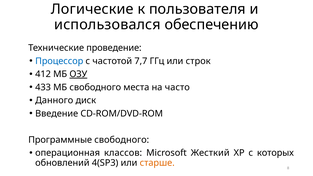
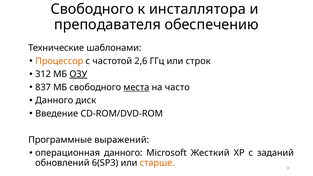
Логические: Логические -> Свободного (92, 9)
пользователя: пользователя -> инсталлятора (197, 9)
использовался: использовался -> преподавателя (108, 25)
проведение: проведение -> шаблонами (114, 48)
Процессор colour: blue -> orange (59, 61)
7,7: 7,7 -> 2,6 (141, 61)
412: 412 -> 312 (43, 74)
433: 433 -> 837 (43, 87)
места underline: none -> present (136, 87)
Программные свободного: свободного -> выражений (122, 140)
операционная классов: классов -> данного (123, 153)
которых: которых -> заданий (275, 153)
4(SP3: 4(SP3 -> 6(SP3 (105, 163)
